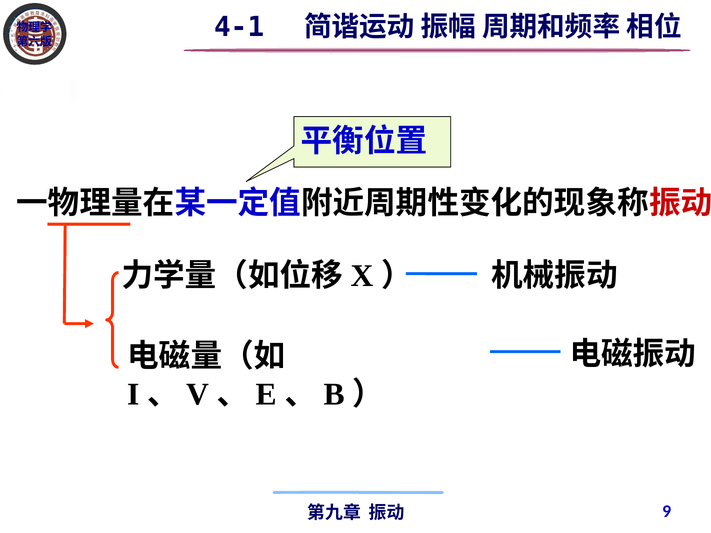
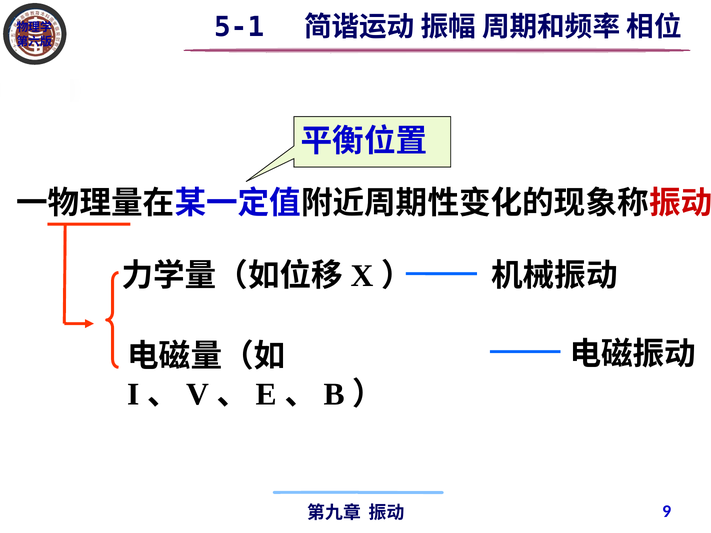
4-1: 4-1 -> 5-1 (239, 27)
